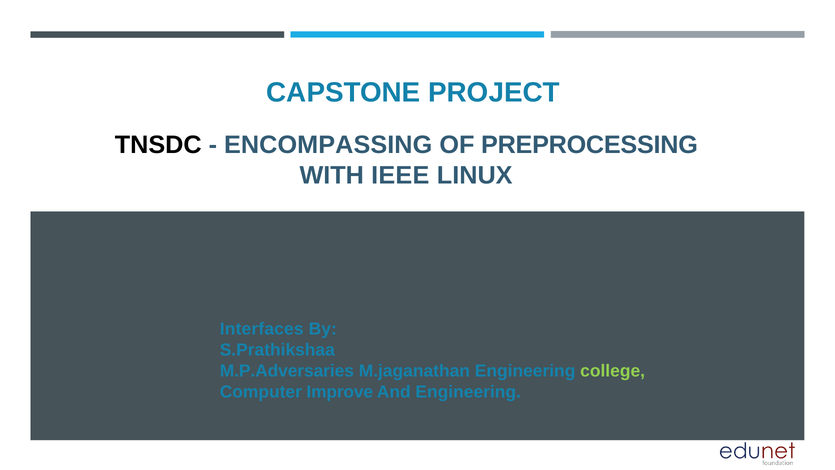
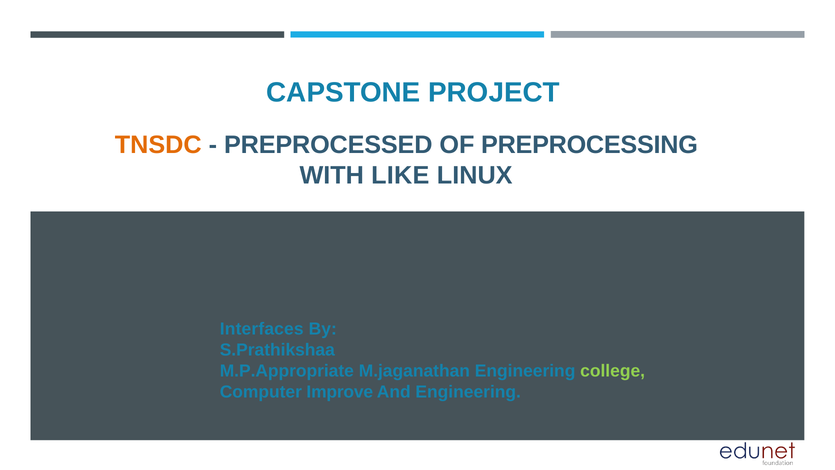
TNSDC colour: black -> orange (158, 145)
ENCOMPASSING: ENCOMPASSING -> PREPROCESSED (328, 145)
IEEE: IEEE -> LIKE (400, 175)
M.P.Adversaries: M.P.Adversaries -> M.P.Appropriate (287, 371)
